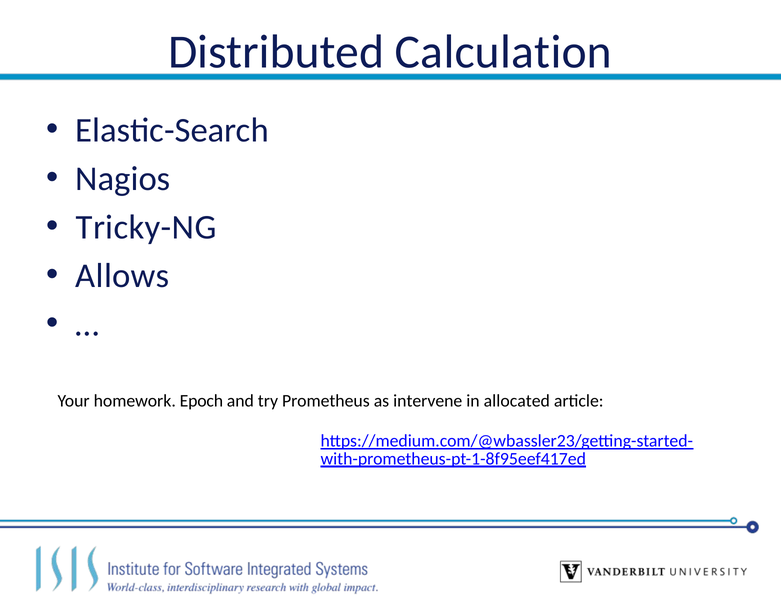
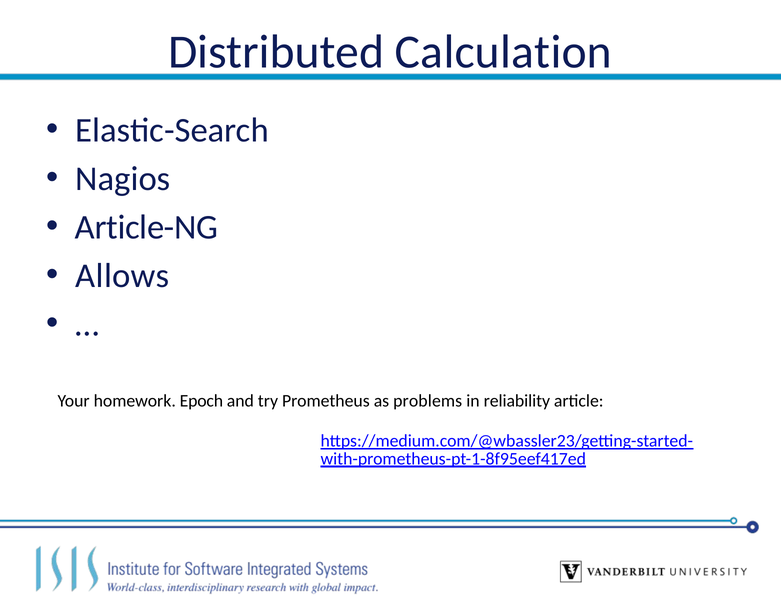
Tricky-NG: Tricky-NG -> Article-NG (146, 228)
intervene: intervene -> problems (428, 401)
allocated: allocated -> reliability (517, 401)
